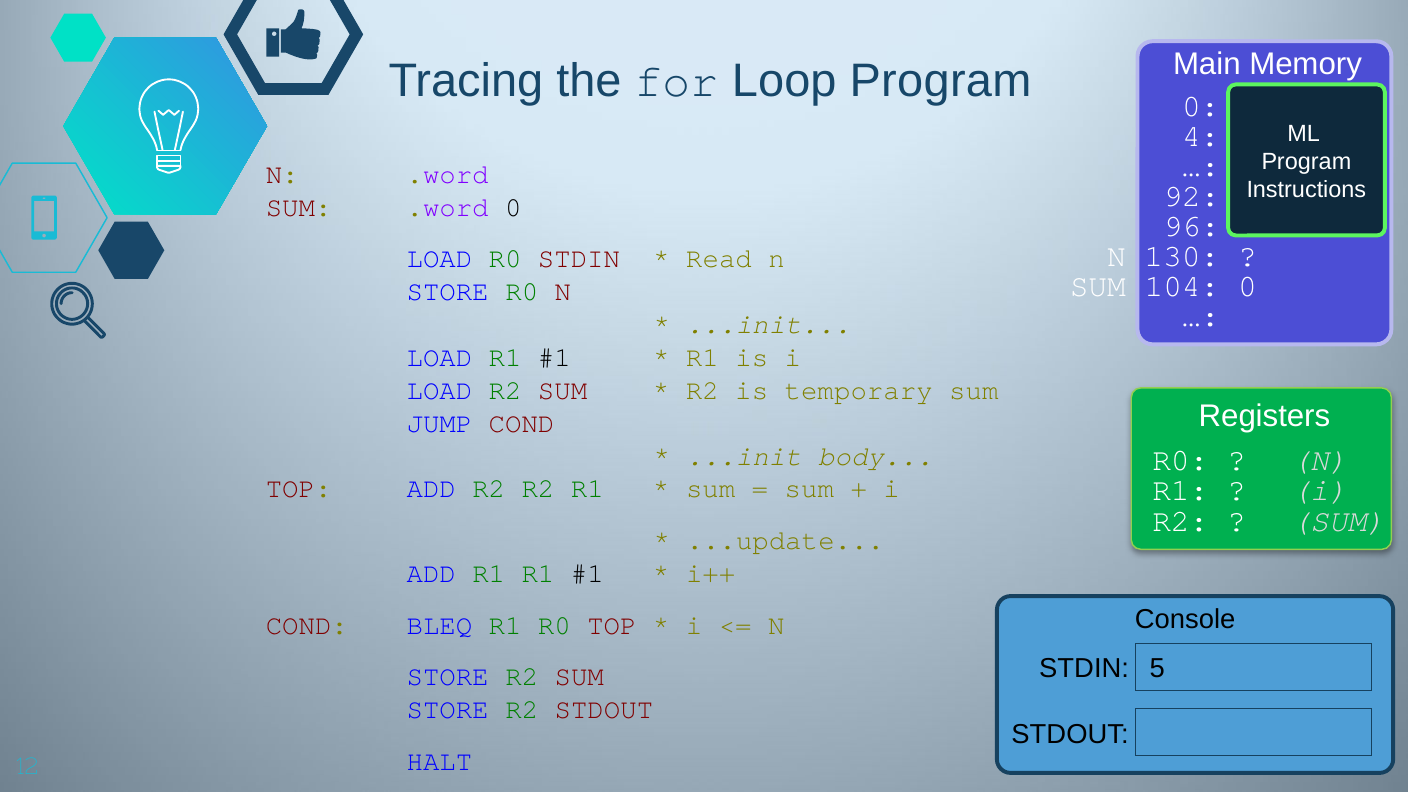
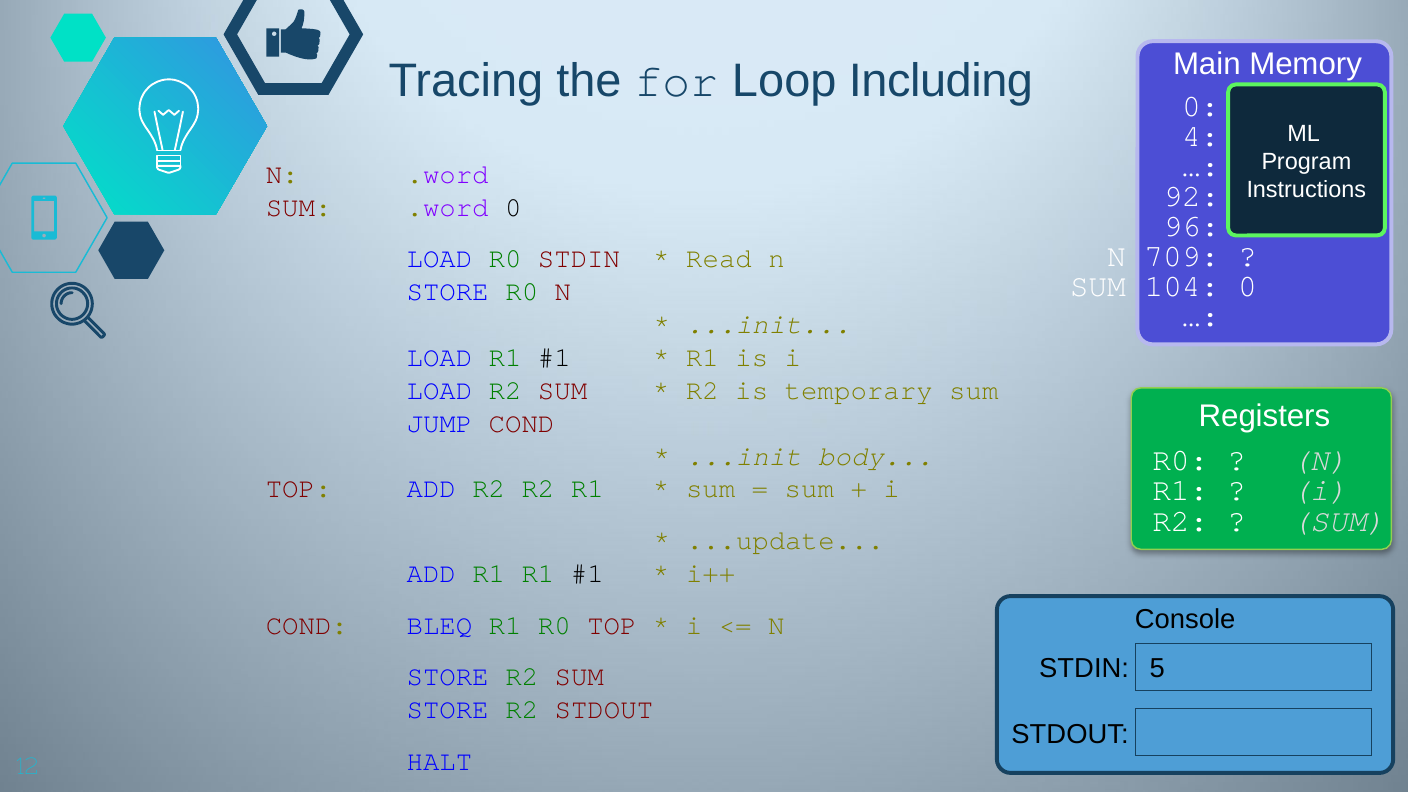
Loop Program: Program -> Including (941, 81)
130: 130 -> 709 (1182, 257)
